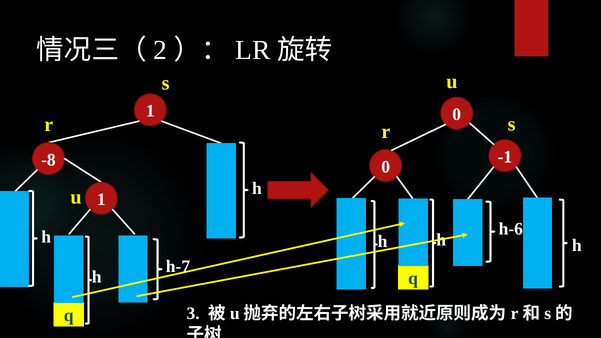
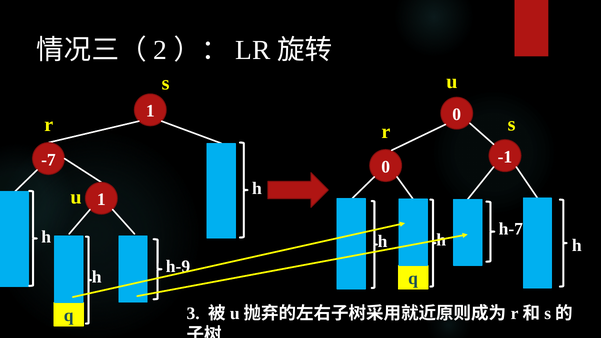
-8: -8 -> -7 (48, 160)
h-6: h-6 -> h-7 (511, 229)
h-7: h-7 -> h-9 (178, 266)
